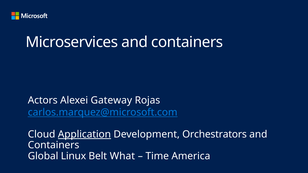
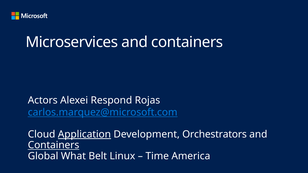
Gateway: Gateway -> Respond (111, 100)
Containers underline: none -> present (54, 145)
Linux: Linux -> What (73, 156)
What: What -> Linux (122, 156)
